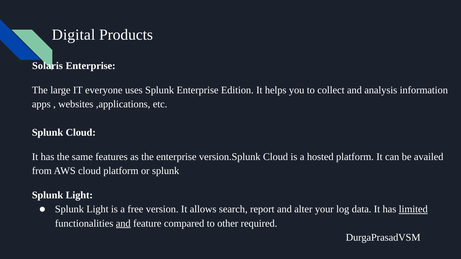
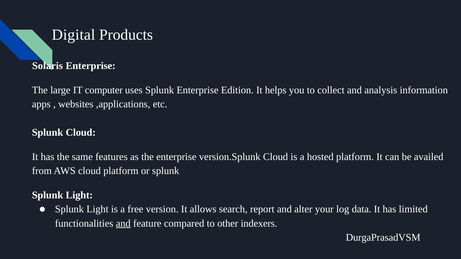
everyone: everyone -> computer (104, 90)
limited underline: present -> none (413, 209)
required: required -> indexers (259, 224)
